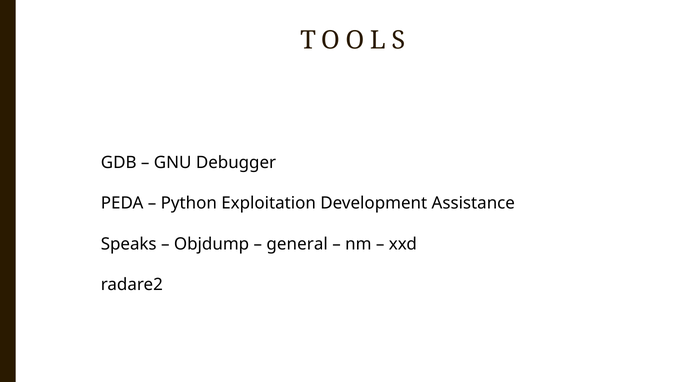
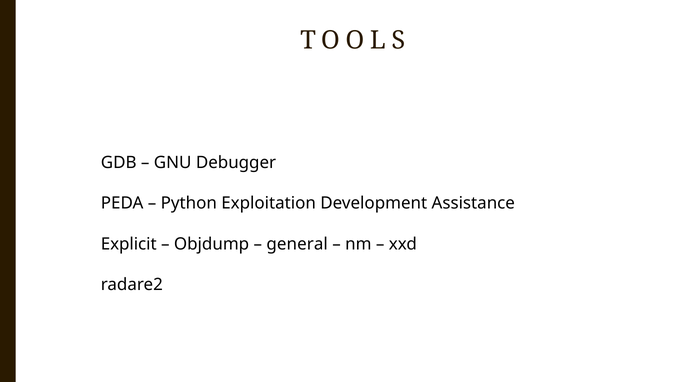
Speaks: Speaks -> Explicit (129, 244)
